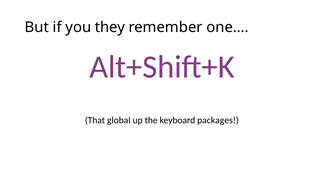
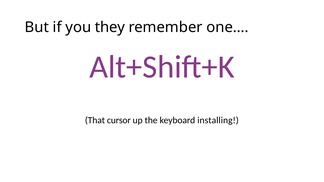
global: global -> cursor (119, 120)
packages: packages -> installing (218, 120)
